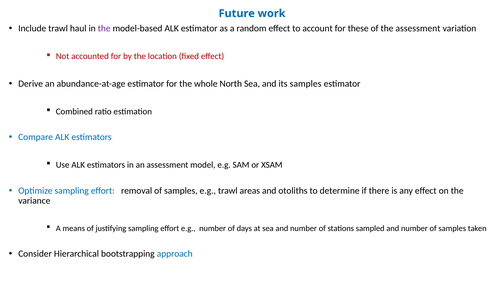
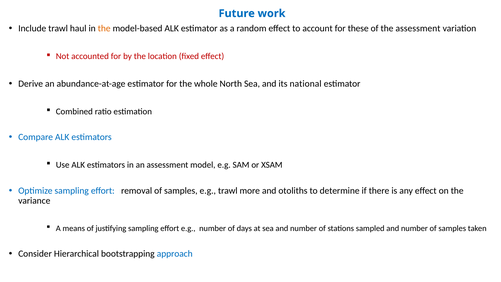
the colour: purple -> orange (104, 29)
its samples: samples -> national (306, 84)
areas: areas -> more (250, 191)
